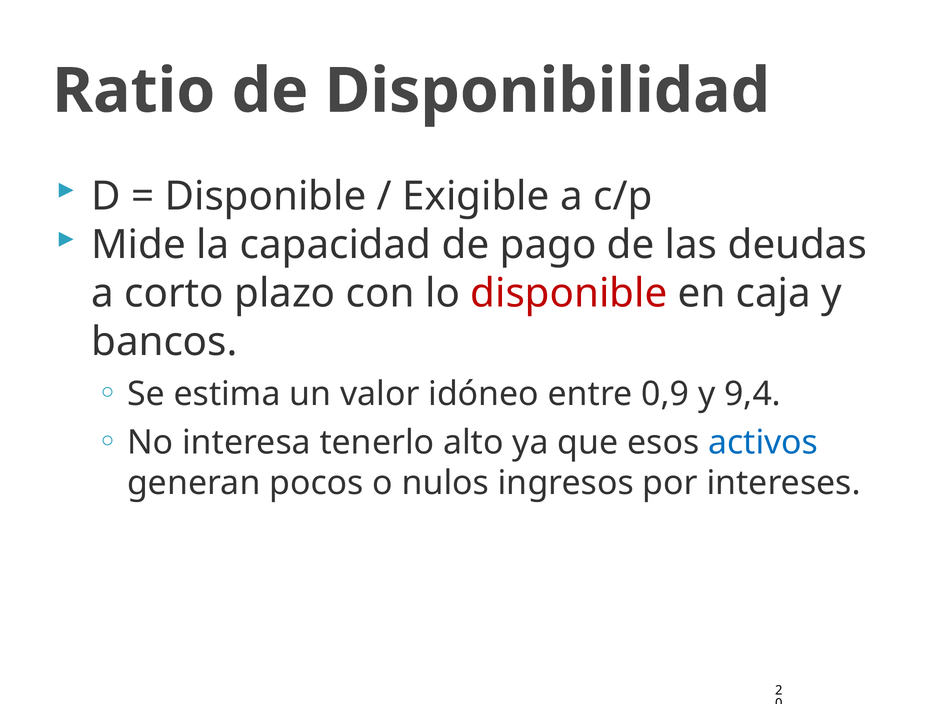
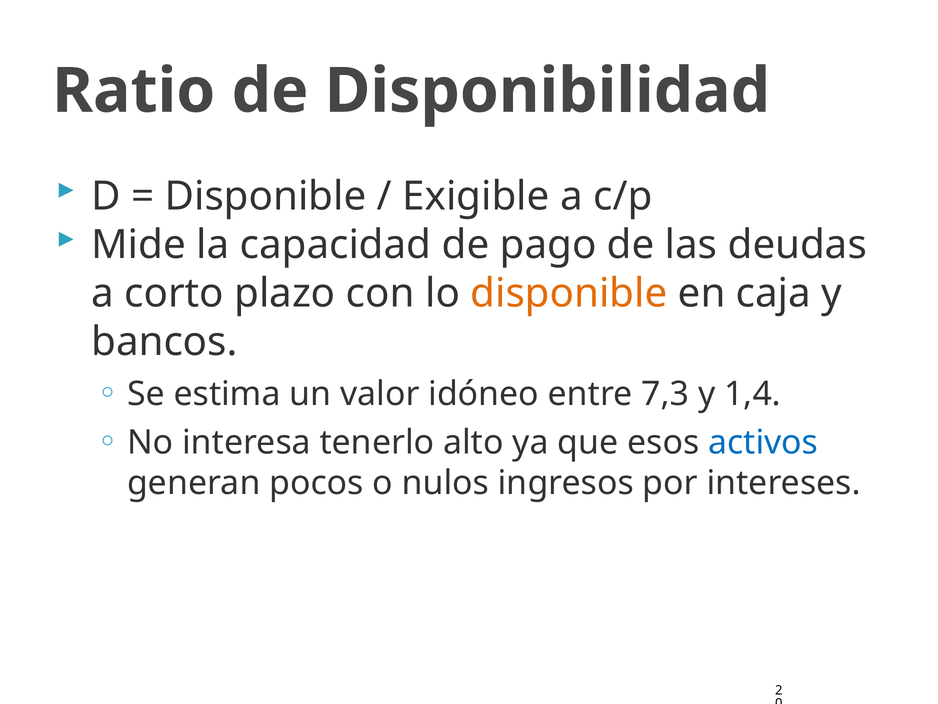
disponible colour: red -> orange (569, 293)
0,9: 0,9 -> 7,3 (665, 394)
9,4: 9,4 -> 1,4 (753, 394)
